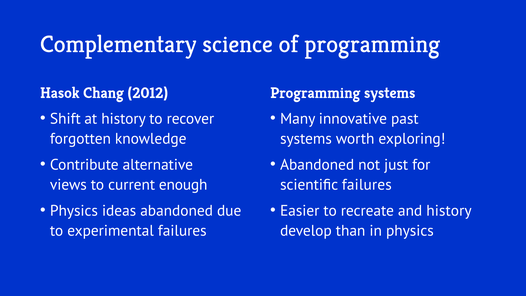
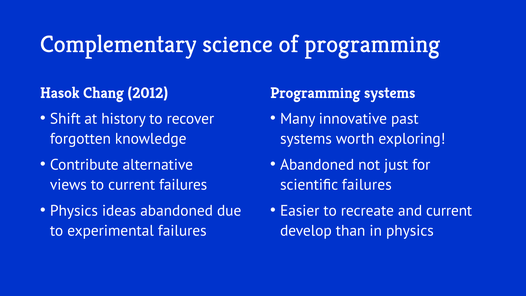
current enough: enough -> failures (183, 185)
and history: history -> current (449, 211)
